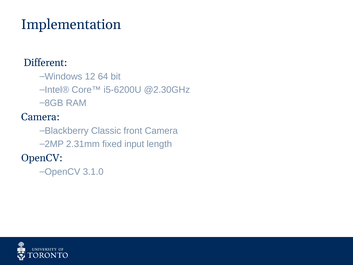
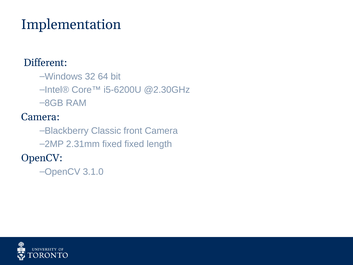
12: 12 -> 32 (90, 76)
fixed input: input -> fixed (134, 144)
